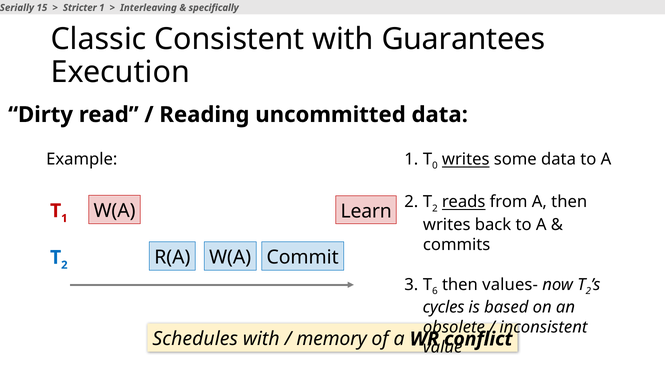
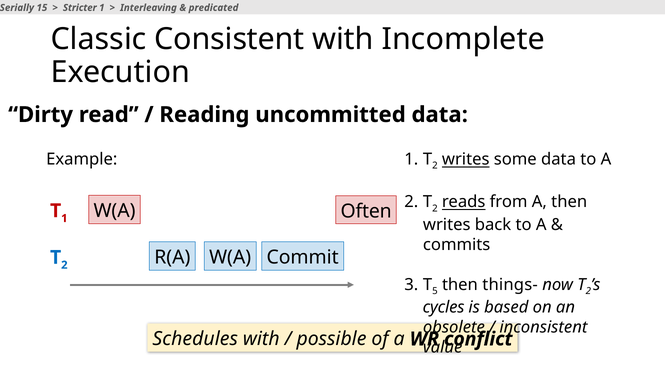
specifically: specifically -> predicated (214, 8)
Guarantees: Guarantees -> Incomplete (463, 39)
0: 0 -> 2 (435, 166)
Learn: Learn -> Often (366, 211)
6: 6 -> 5 (435, 291)
values-: values- -> things- (510, 285)
memory: memory -> possible (331, 339)
